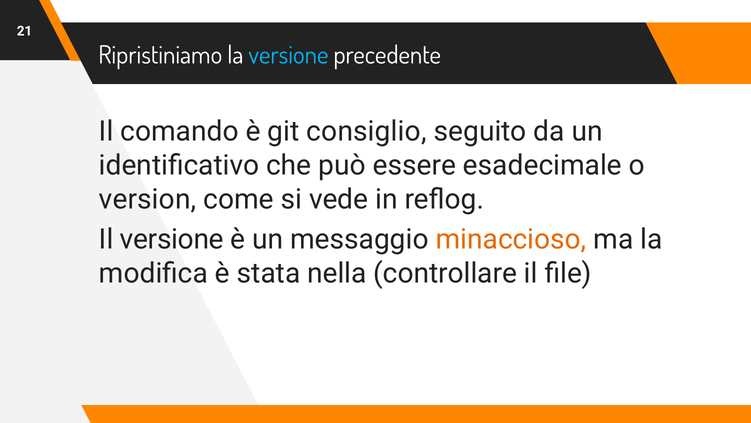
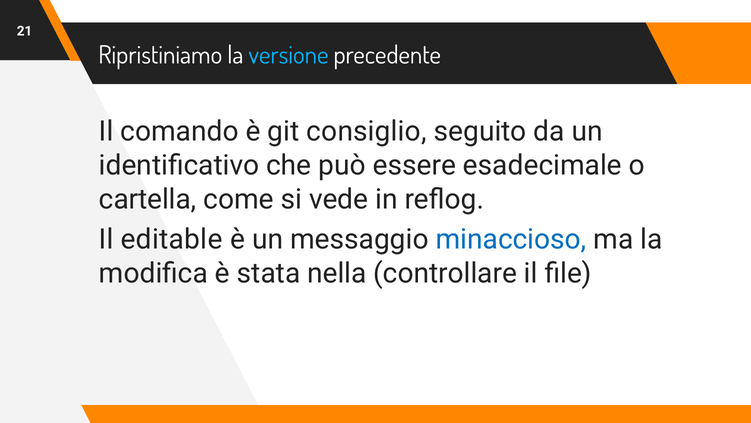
version: version -> cartella (148, 199)
Il versione: versione -> editable (172, 239)
minaccioso colour: orange -> blue (511, 239)
